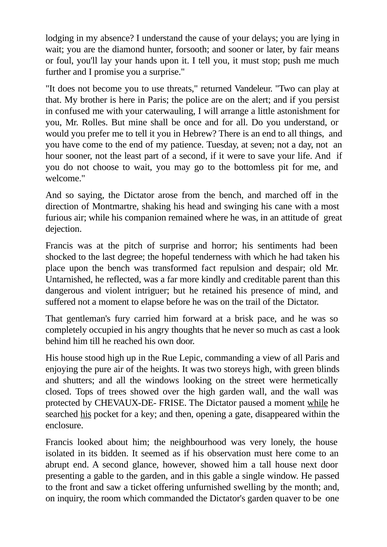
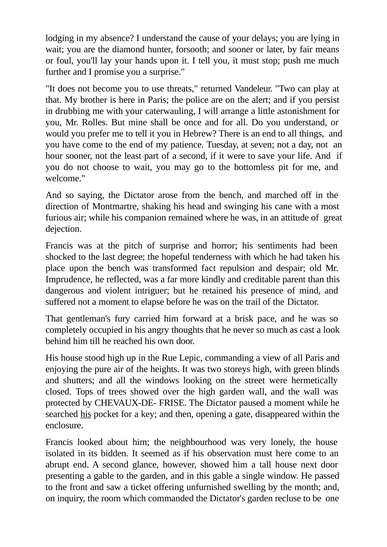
confused: confused -> drubbing (73, 111)
Untarnished: Untarnished -> Imprudence (69, 280)
while underline: present -> none (318, 403)
quaver: quaver -> recluse (288, 499)
